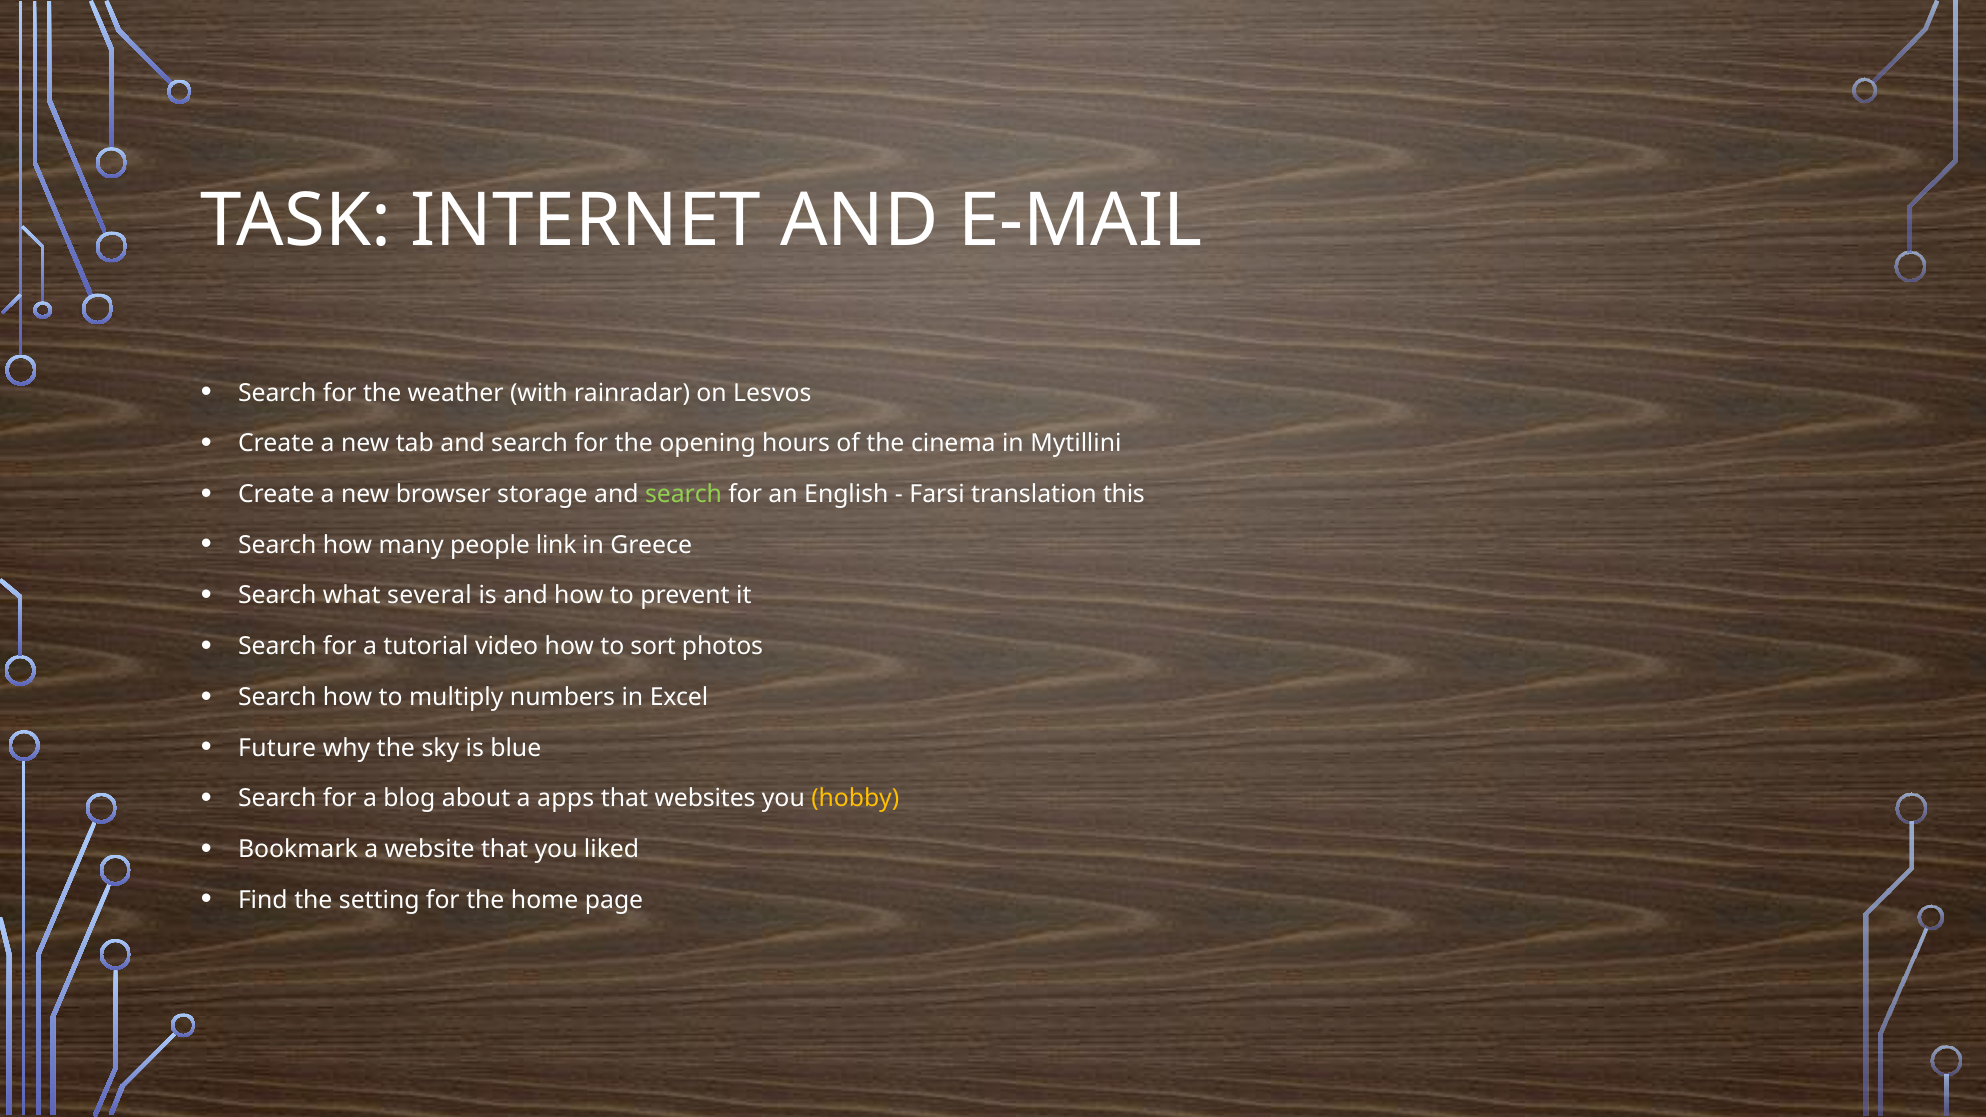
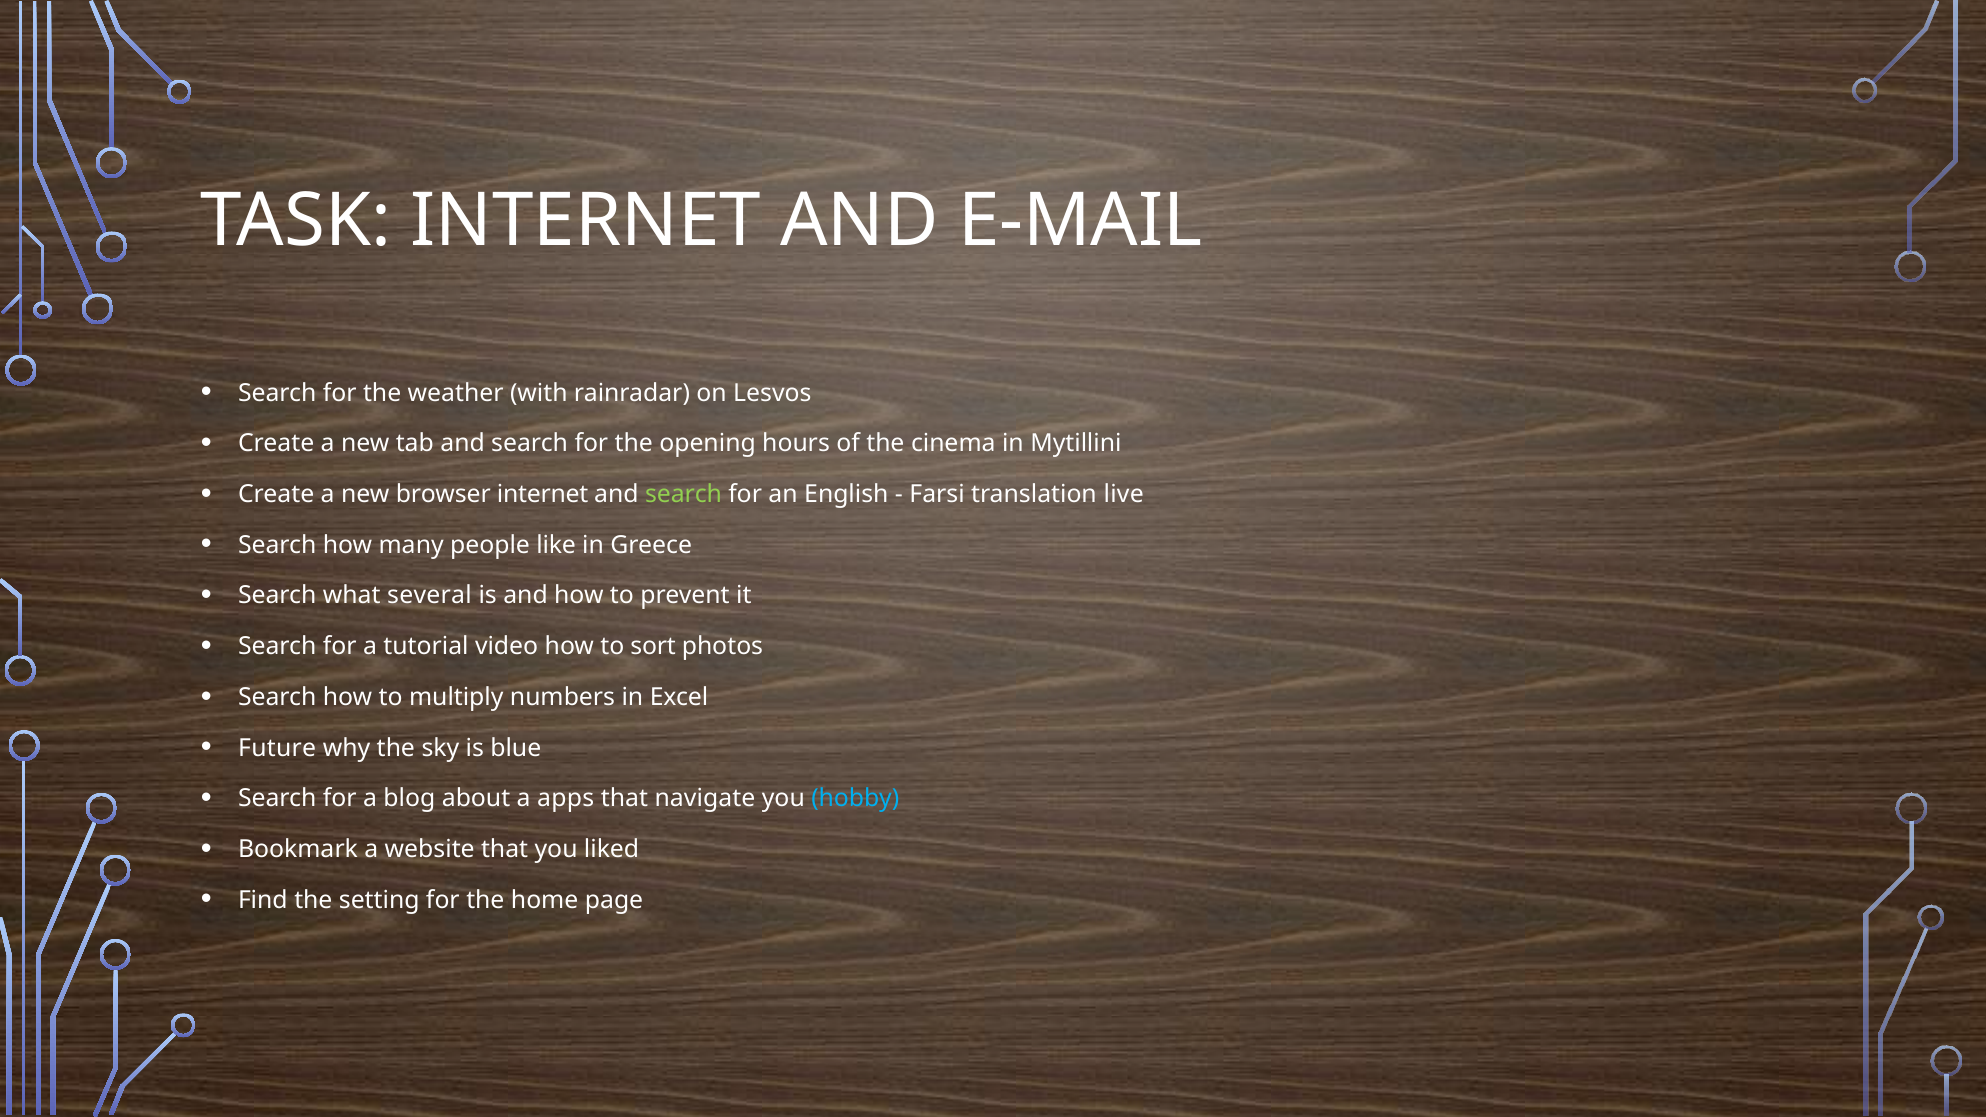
browser storage: storage -> internet (543, 494)
this: this -> live (1124, 494)
link: link -> like (556, 545)
websites: websites -> navigate (705, 799)
hobby colour: yellow -> light blue (855, 799)
